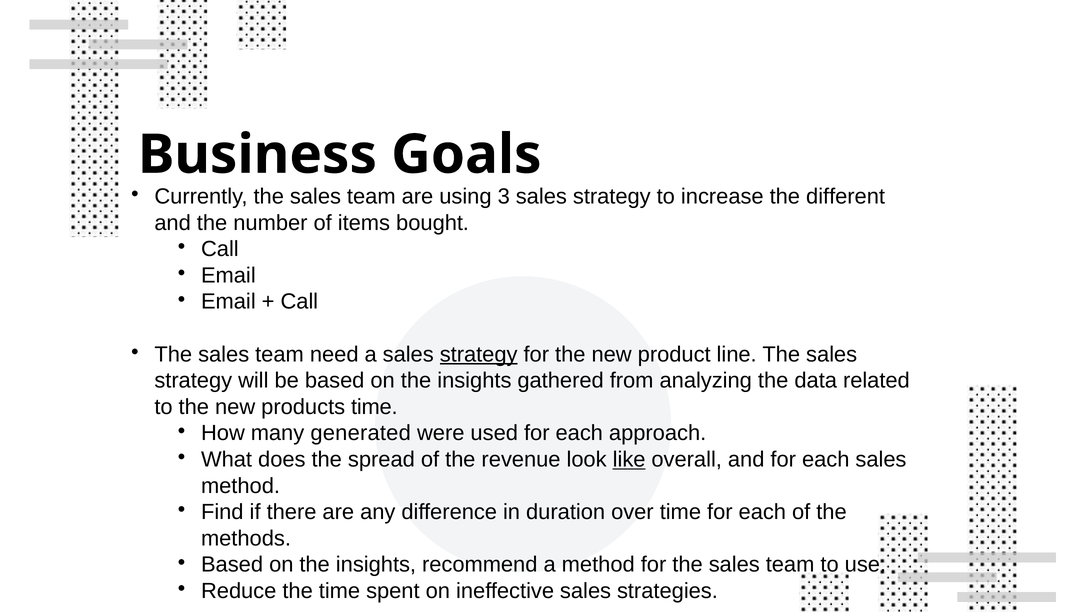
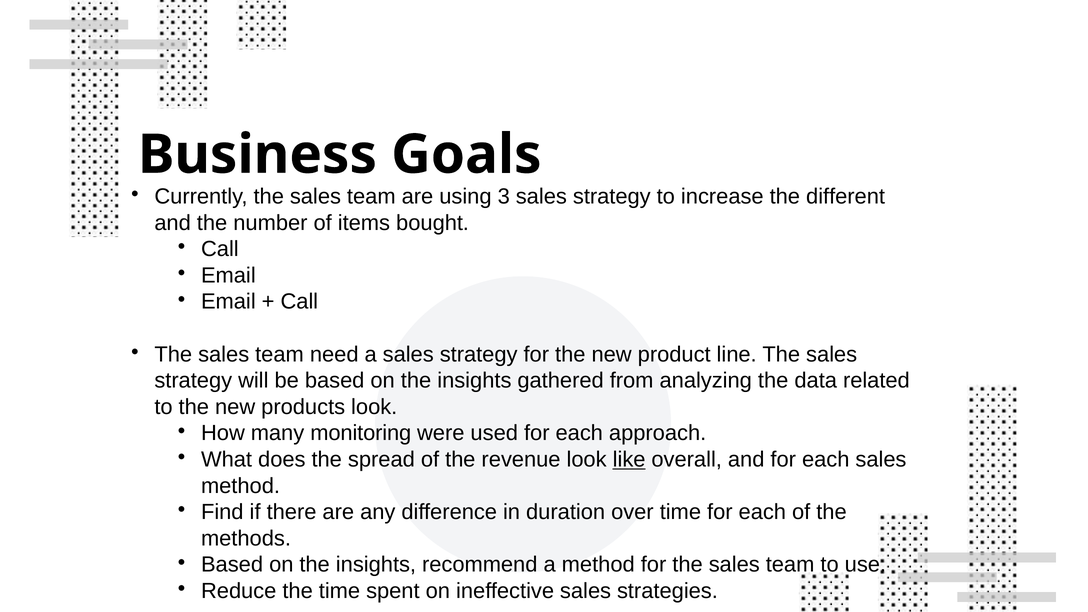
strategy underline: present -> none (479, 354)
products time: time -> look (374, 407)
generated: generated -> monitoring (361, 433)
